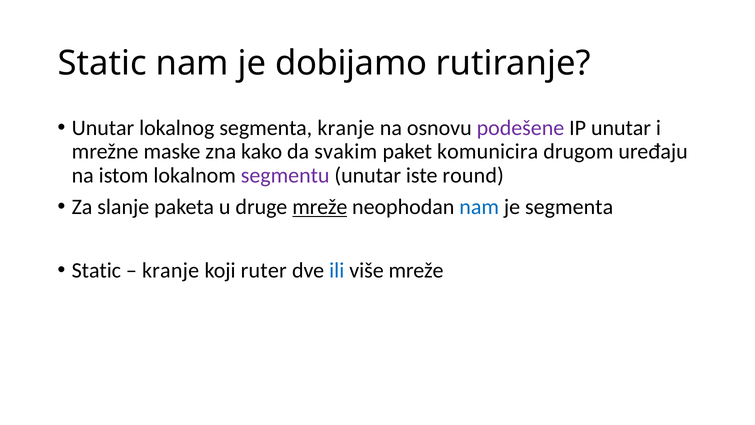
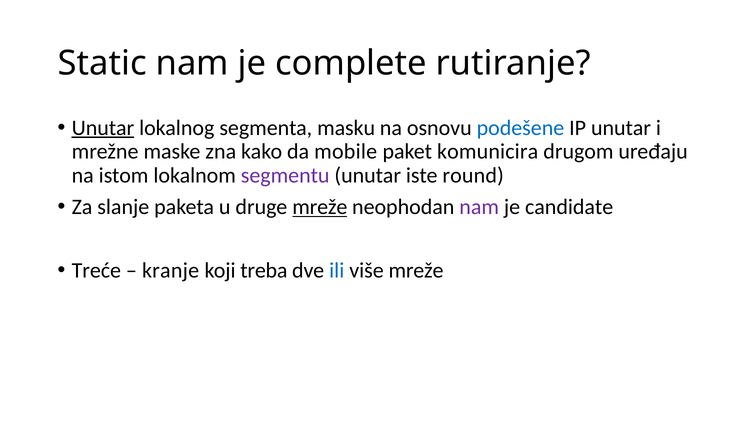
dobijamo: dobijamo -> complete (351, 63)
Unutar underline: none -> present (103, 128)
segmenta kranje: kranje -> masku (346, 128)
podešene colour: purple -> blue (520, 128)
svakim: svakim -> mobile (346, 151)
nam colour: blue -> purple (479, 207)
je segmenta: segmenta -> candidate (569, 207)
Static: Static -> Treće (96, 270)
ruter: ruter -> treba (264, 270)
